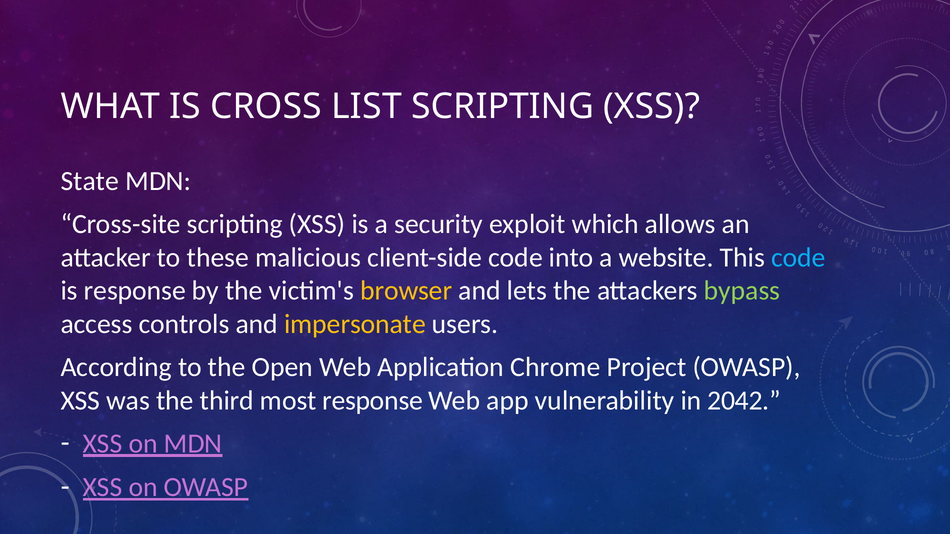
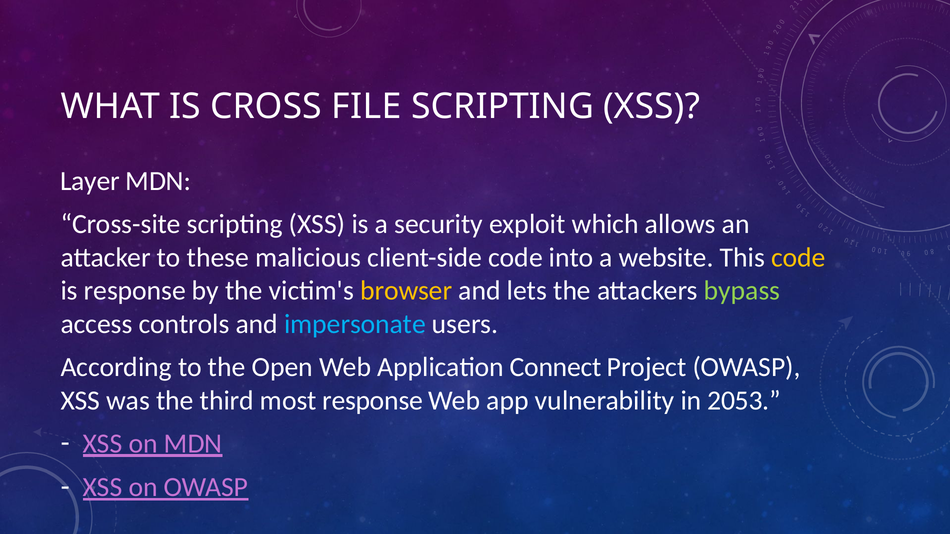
LIST: LIST -> FILE (366, 107)
State: State -> Layer (90, 181)
code colour: light blue -> yellow (798, 258)
impersonate colour: yellow -> light blue (355, 324)
Chrome: Chrome -> Connect (556, 367)
2042: 2042 -> 2053 (744, 401)
